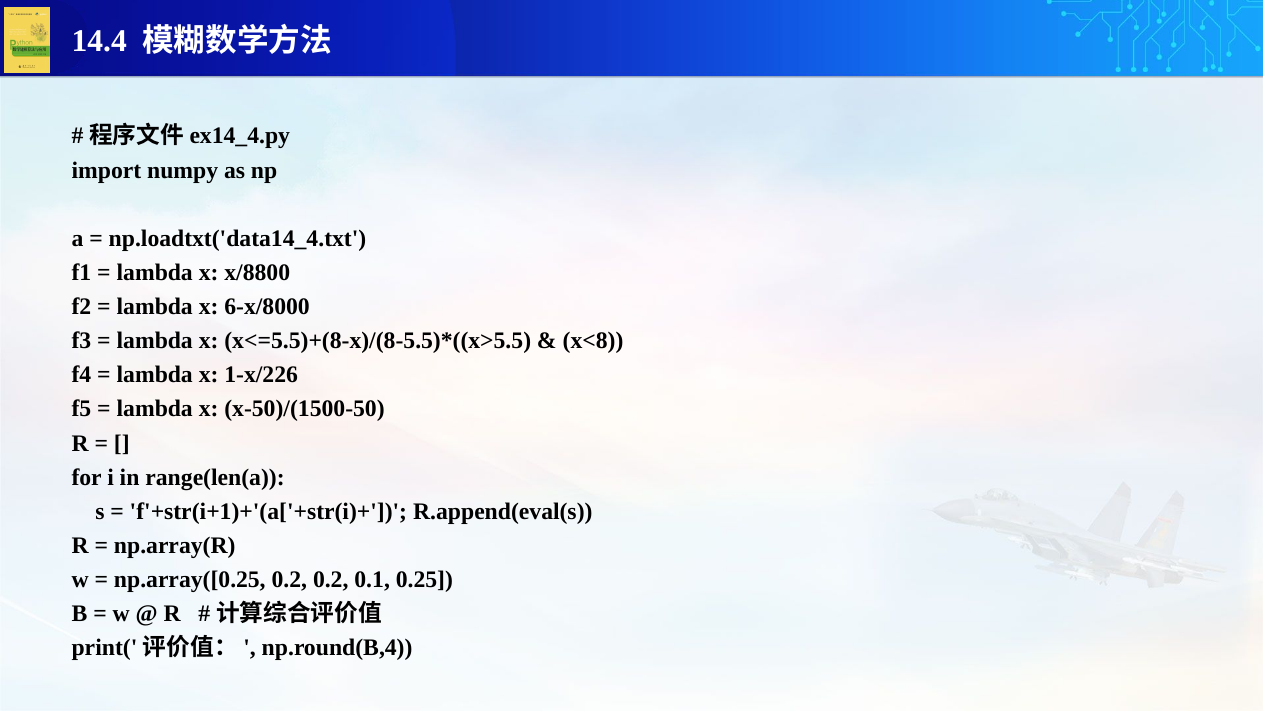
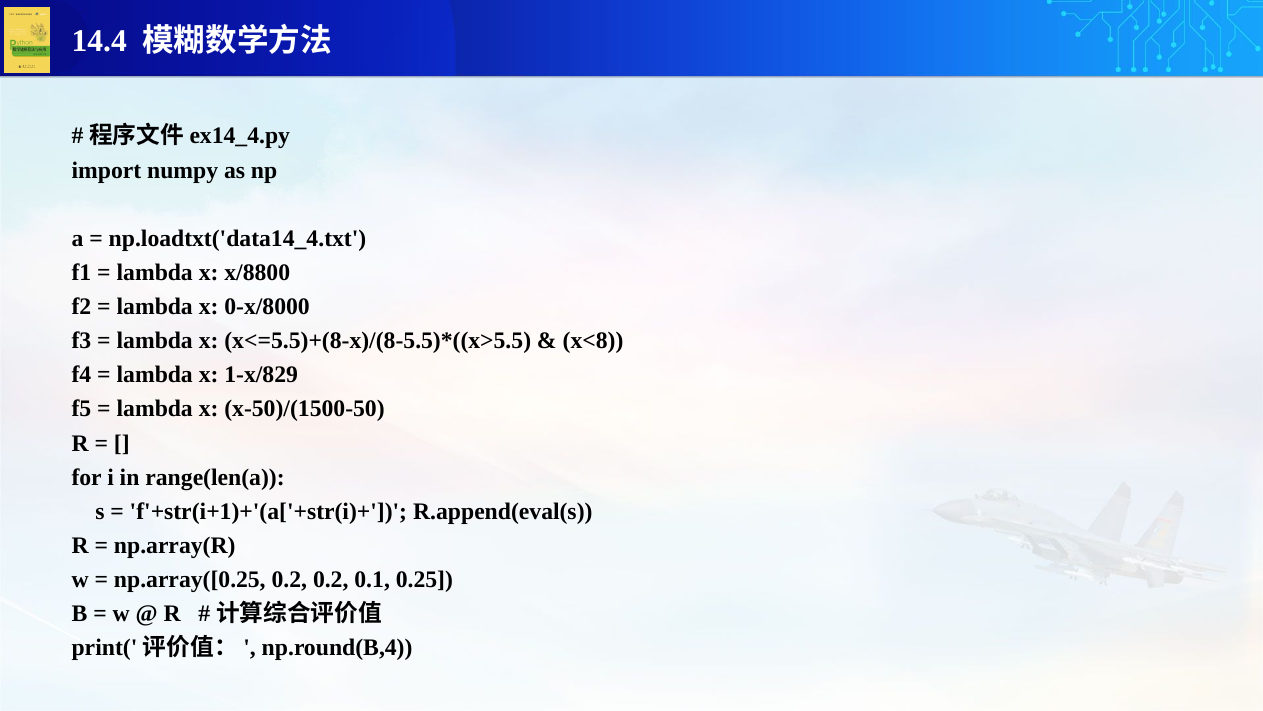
6-x/8000: 6-x/8000 -> 0-x/8000 (267, 306)
1-x/226: 1-x/226 -> 1-x/829 (261, 375)
